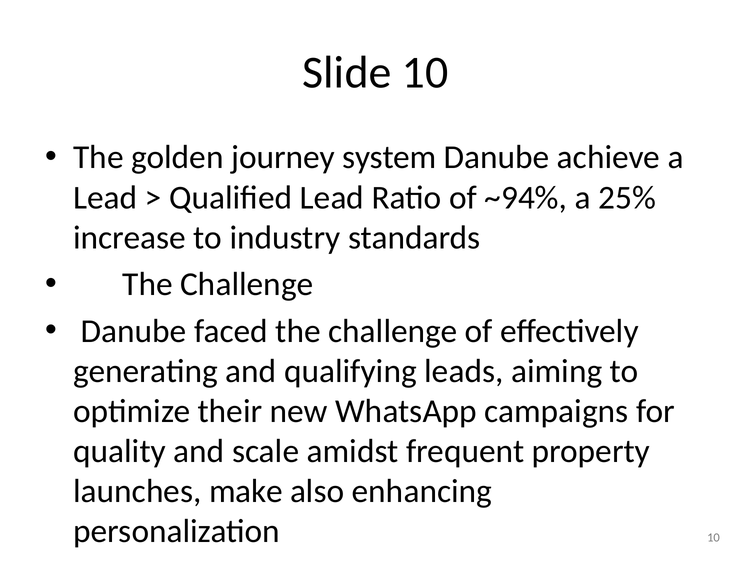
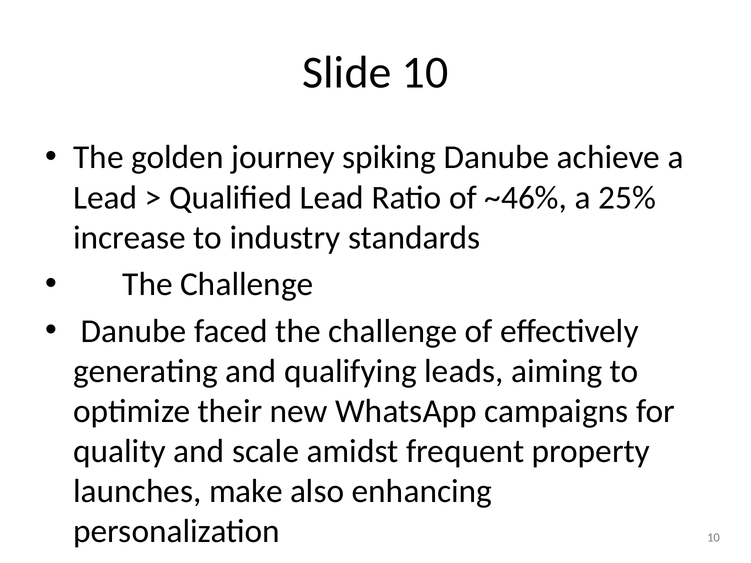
system: system -> spiking (389, 158)
~94%: ~94% -> ~46% (526, 198)
